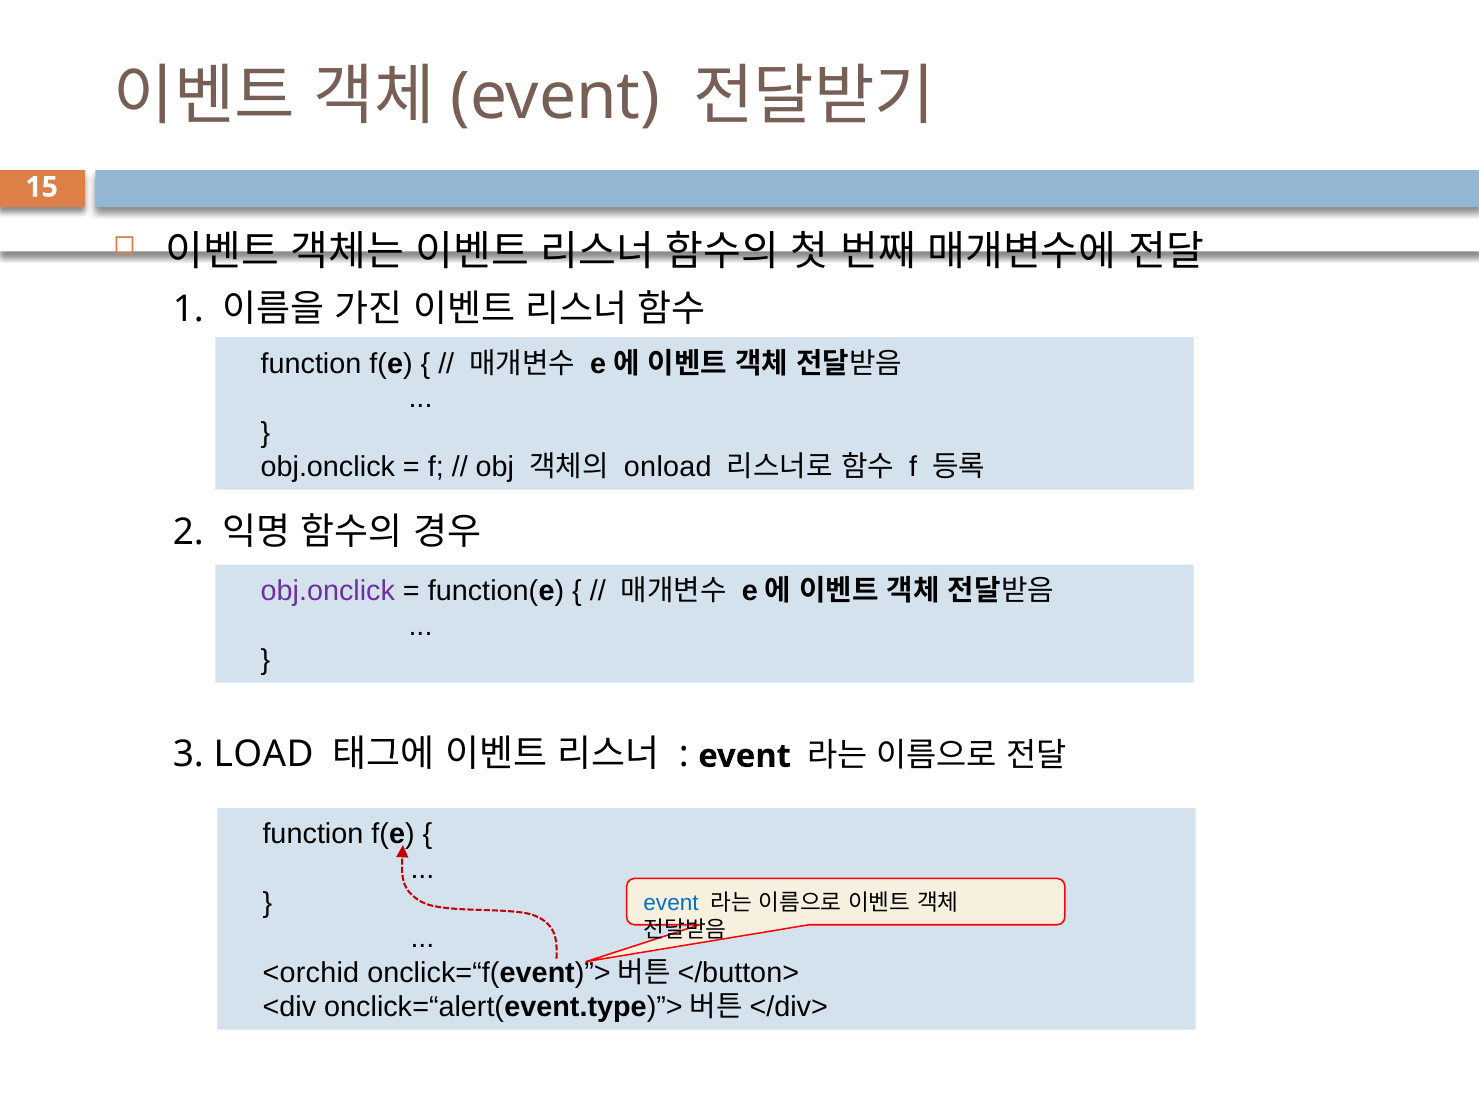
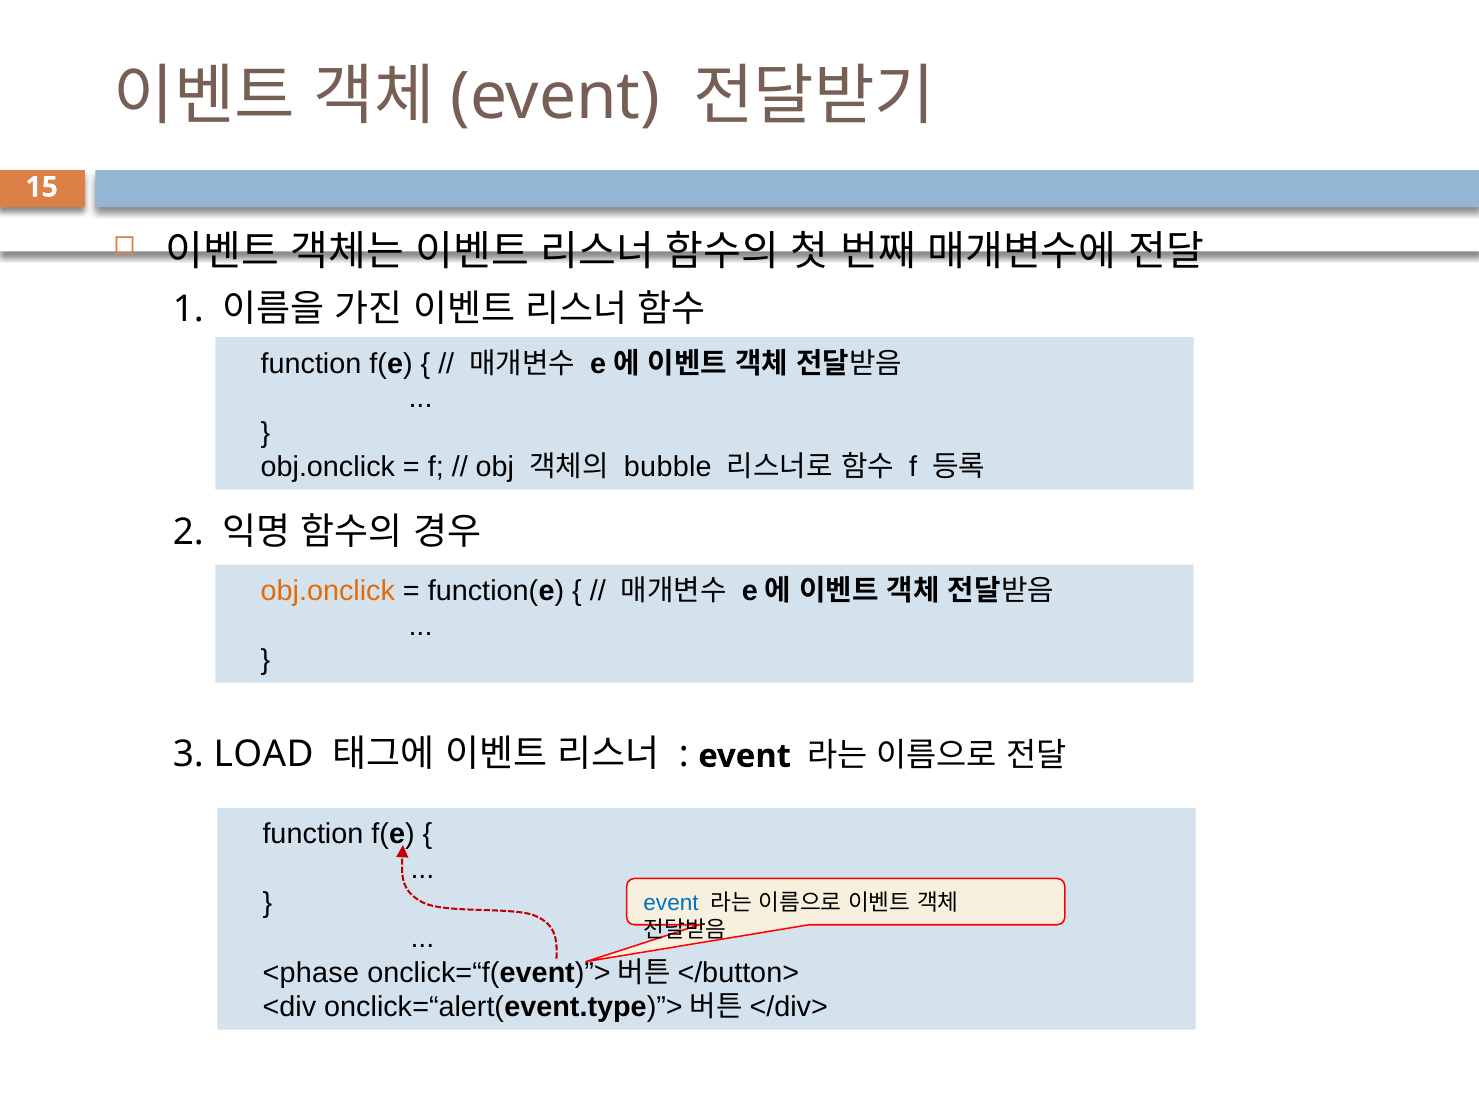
onload: onload -> bubble (668, 467)
obj.onclick colour: purple -> orange (328, 591)
<orchid: <orchid -> <phase (311, 973)
